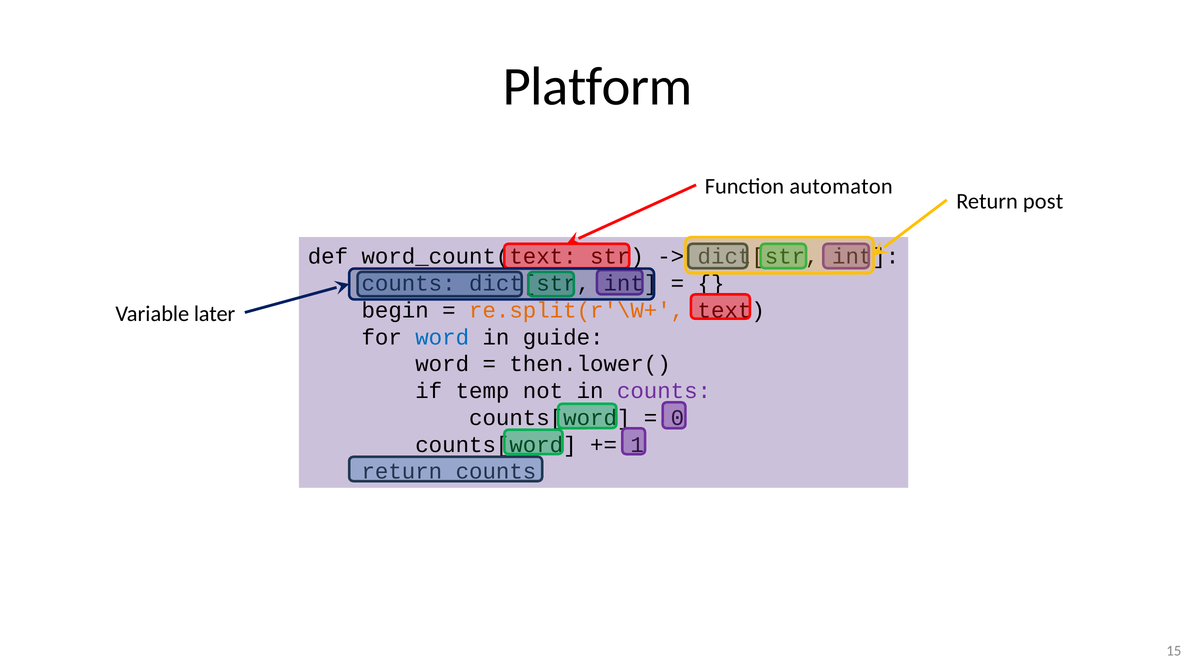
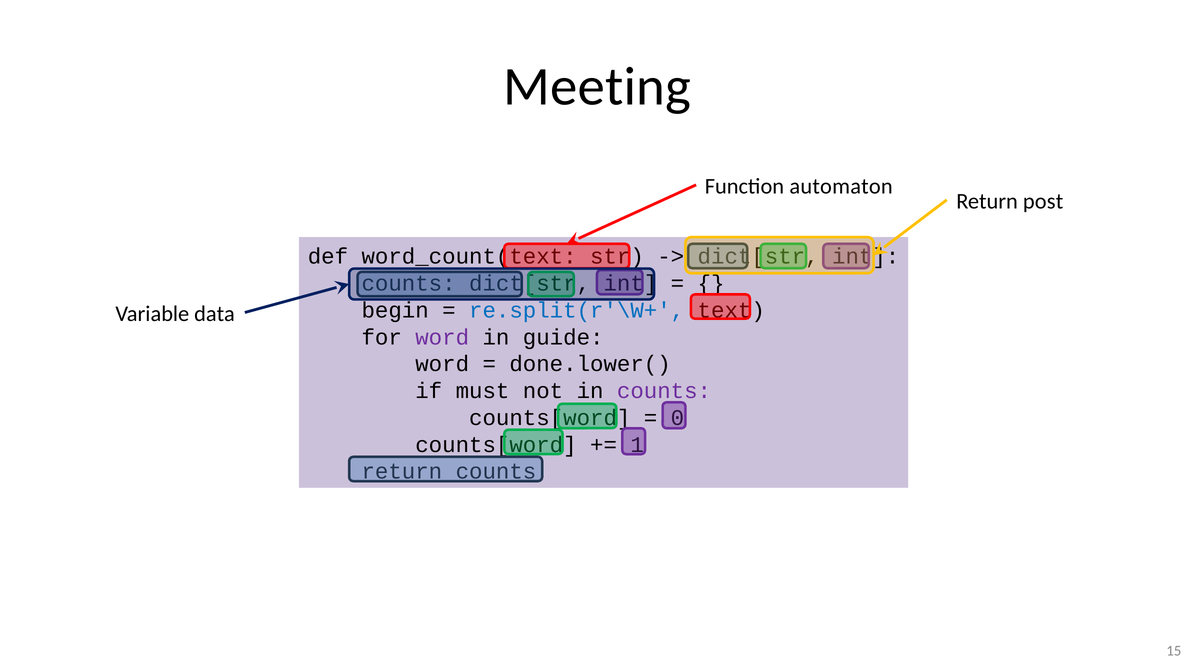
Platform: Platform -> Meeting (597, 87)
re.split(r'\W+ colour: orange -> blue (577, 310)
later: later -> data (215, 314)
word colour: blue -> purple (442, 337)
then.lower(: then.lower( -> done.lower( (590, 364)
temp: temp -> must (483, 391)
